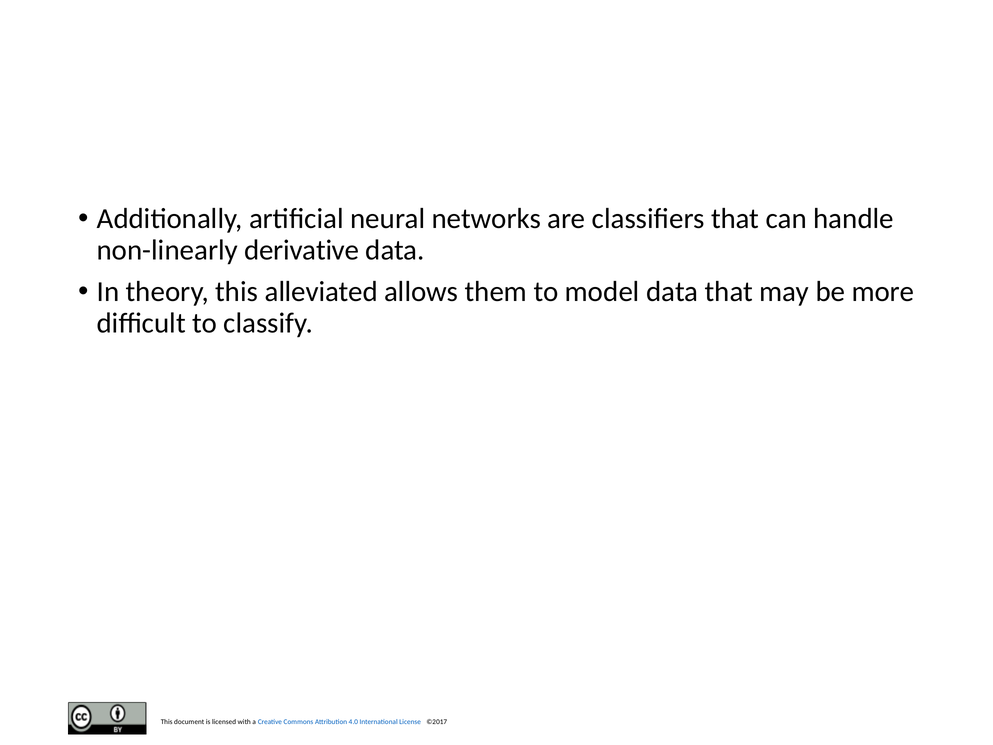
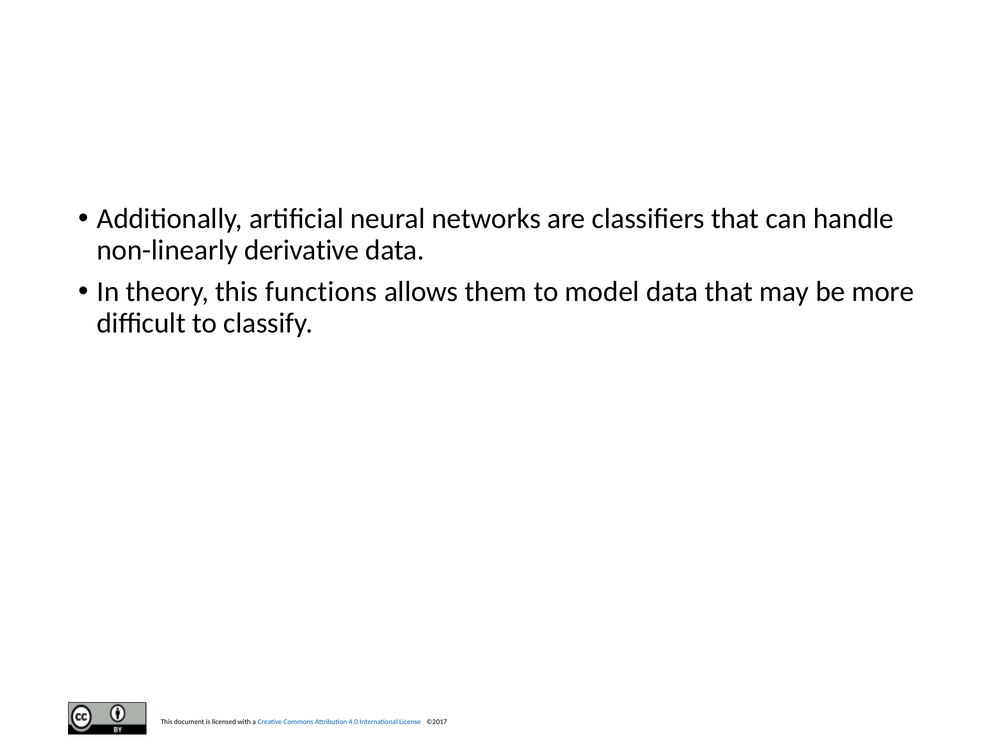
alleviated: alleviated -> functions (321, 292)
